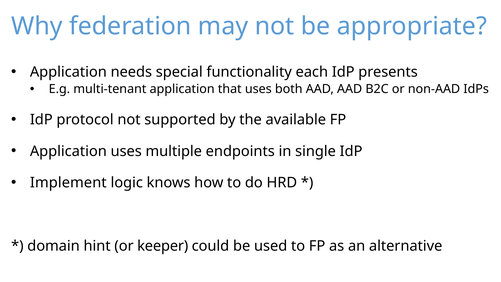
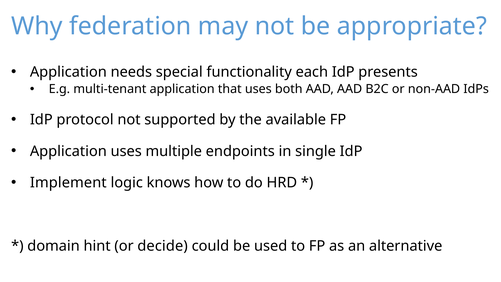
keeper: keeper -> decide (163, 246)
